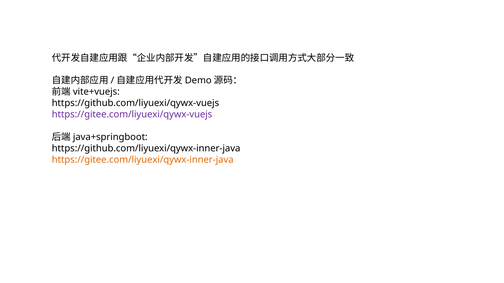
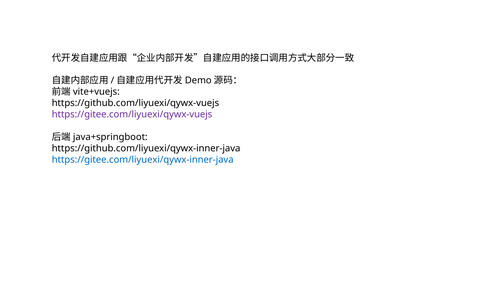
https://gitee.com/liyuexi/qywx-inner-java colour: orange -> blue (143, 160)
